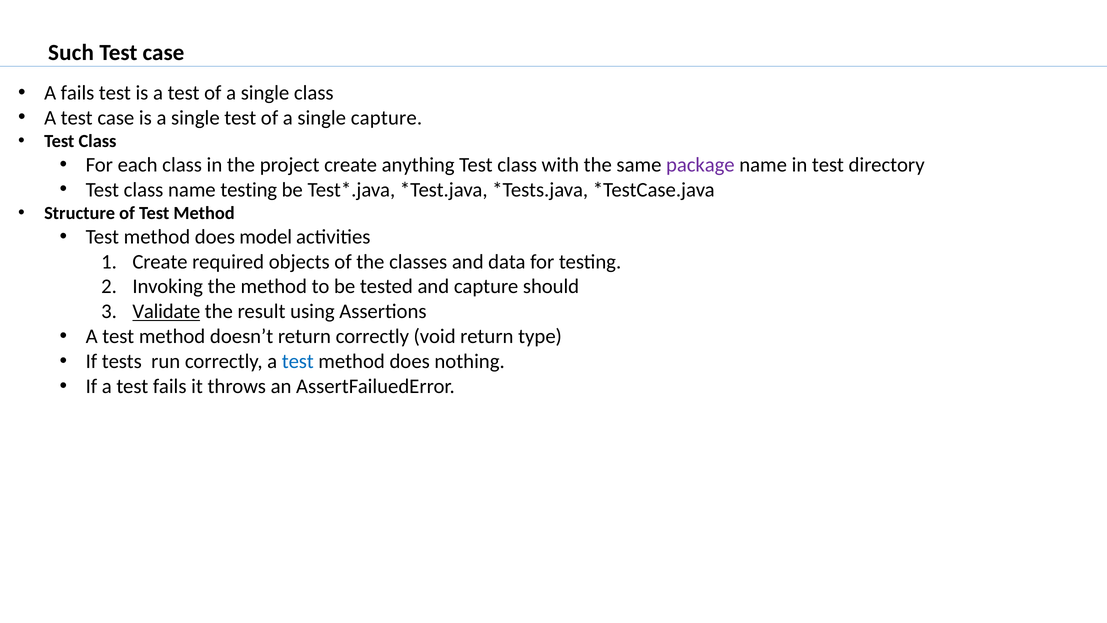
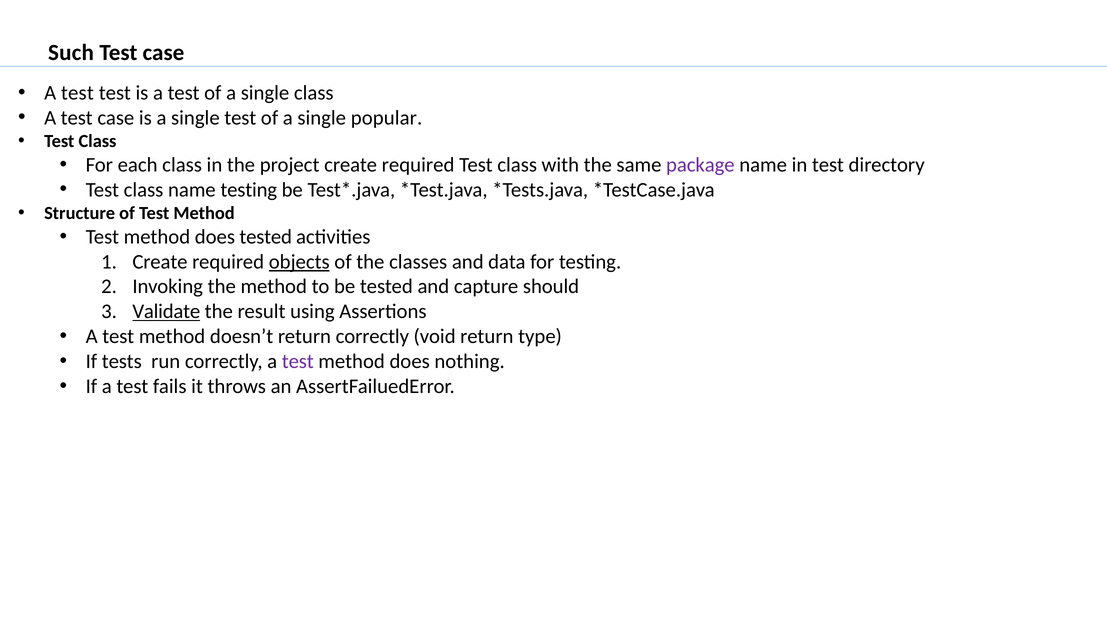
fails: fails -> test (77, 93)
single capture: capture -> popular (387, 118)
project create anything: anything -> required (418, 165)
does model: model -> tested (266, 237)
objects underline: none -> present (299, 262)
test colour: blue -> purple (298, 361)
